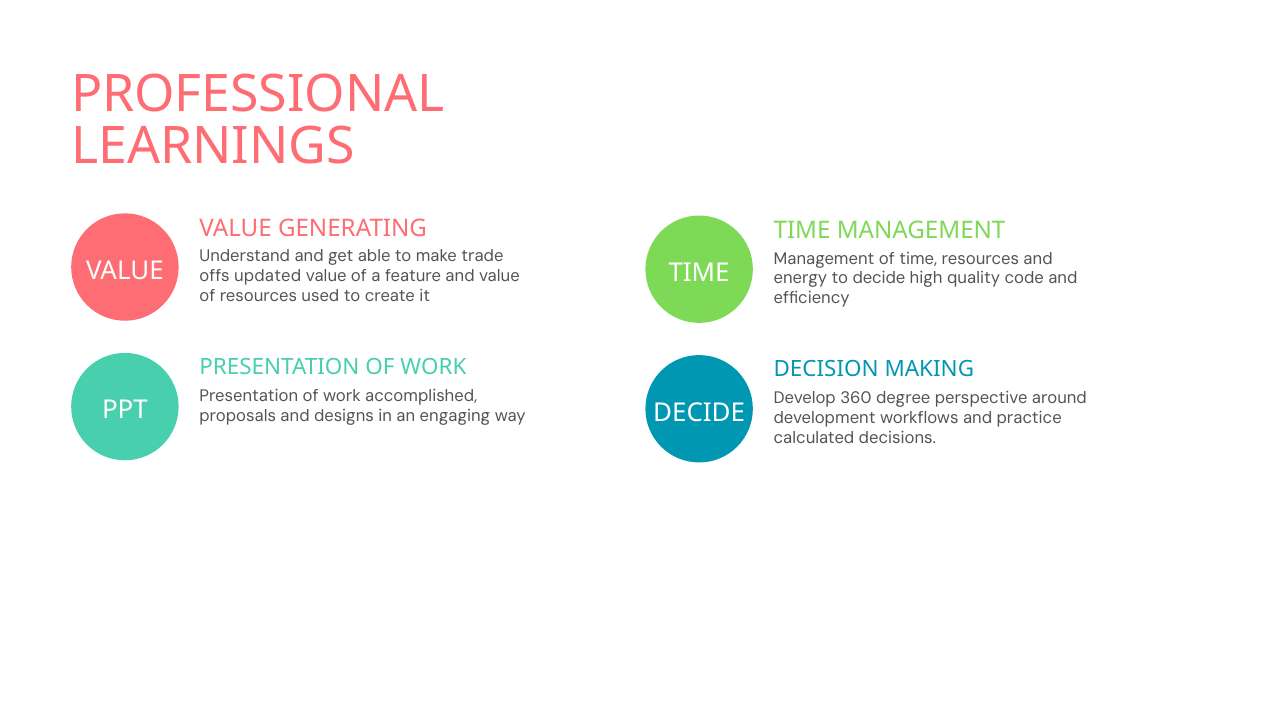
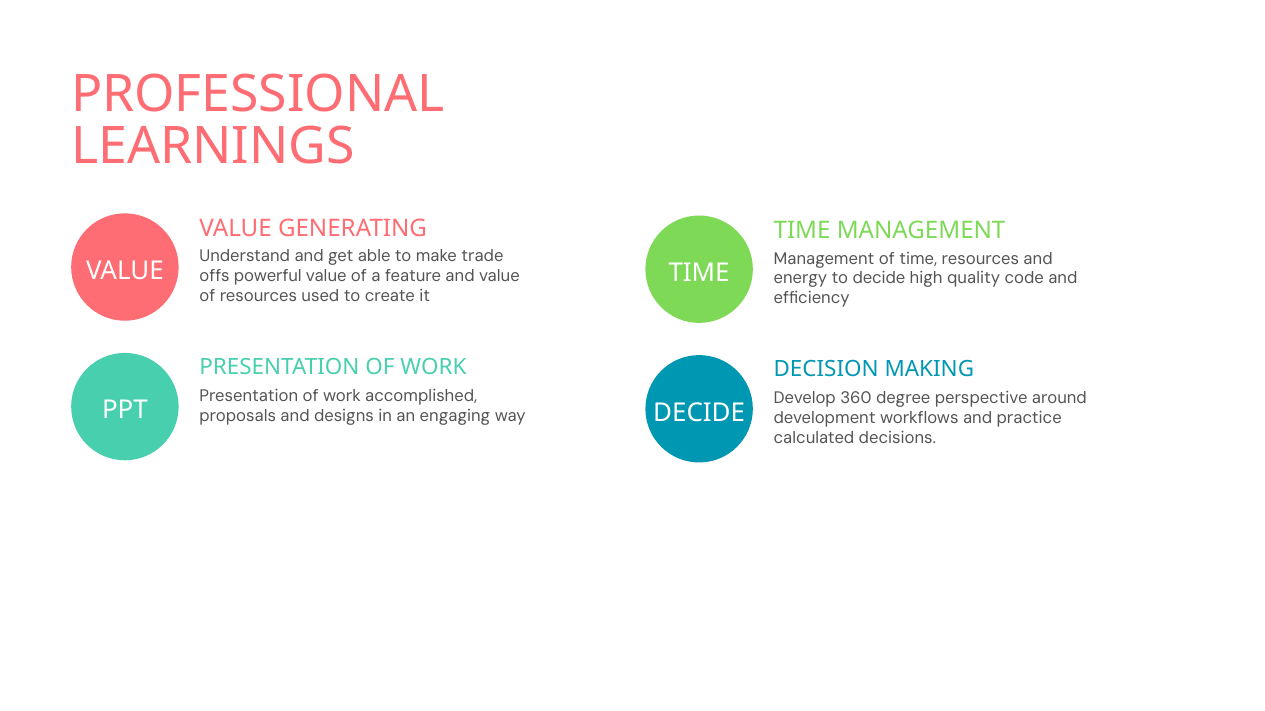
updated: updated -> powerful (268, 277)
